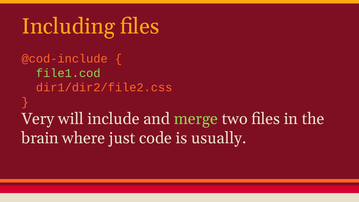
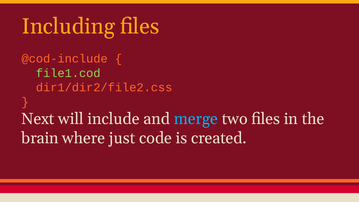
Very: Very -> Next (38, 119)
merge colour: light green -> light blue (196, 119)
usually: usually -> created (219, 138)
